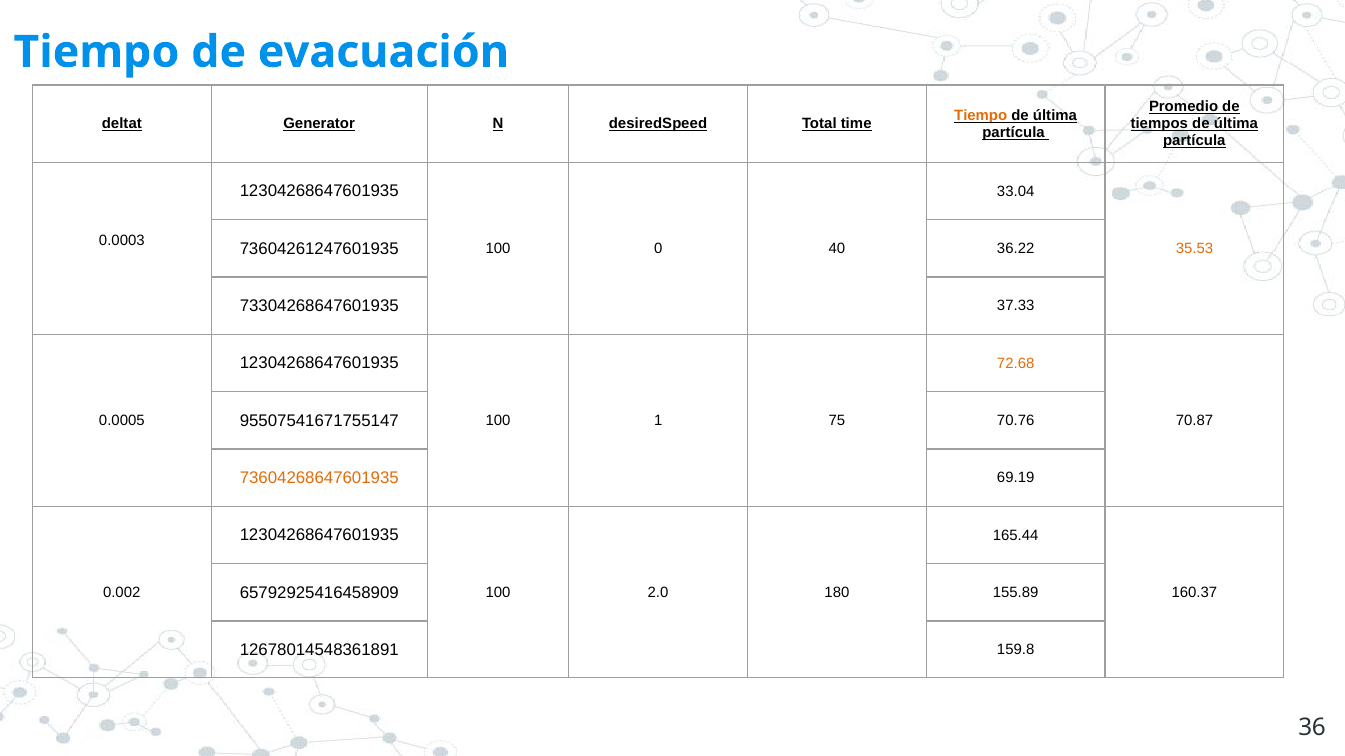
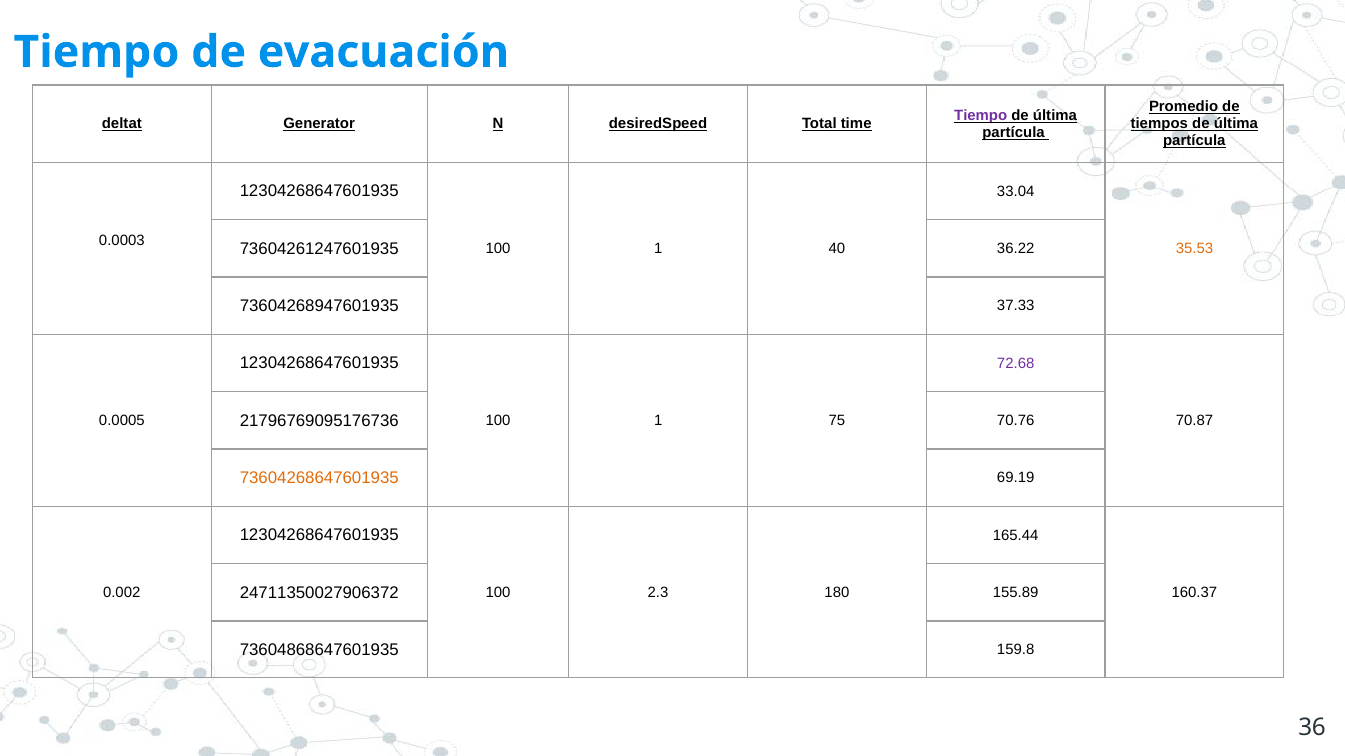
Tiempo colour: orange -> purple (981, 116)
0: 0 -> 1 (658, 249)
73304268647601935: 73304268647601935 -> 73604268947601935 (319, 306)
72.68 colour: orange -> purple (1016, 364)
95507541671755147: 95507541671755147 -> 21796769095176736 (319, 421)
65792925416458909: 65792925416458909 -> 24711350027906372 (319, 593)
2.0: 2.0 -> 2.3 (658, 593)
12678014548361891: 12678014548361891 -> 73604868647601935 (319, 650)
